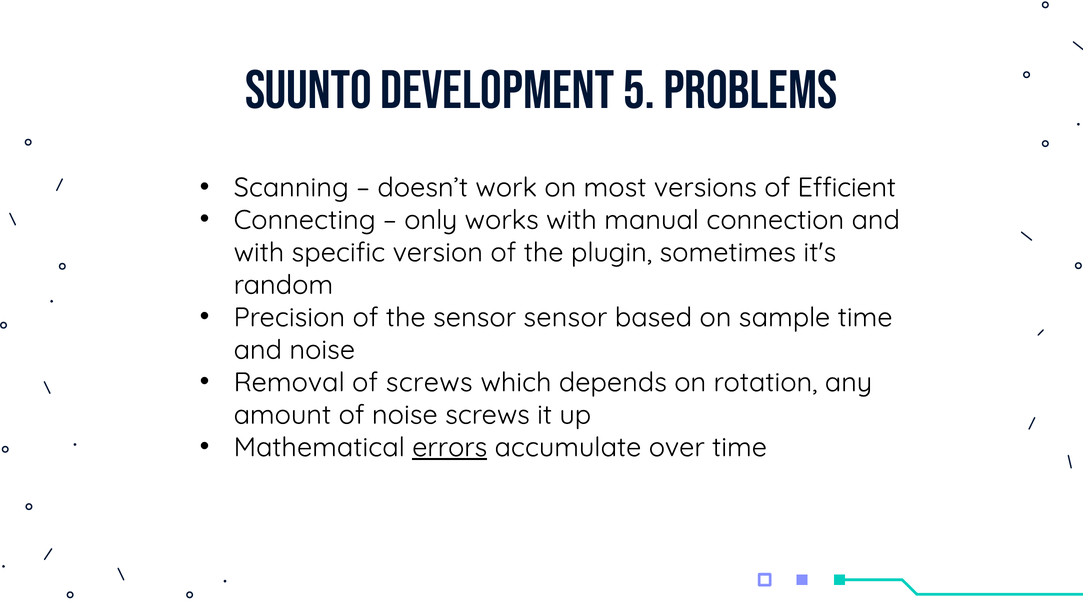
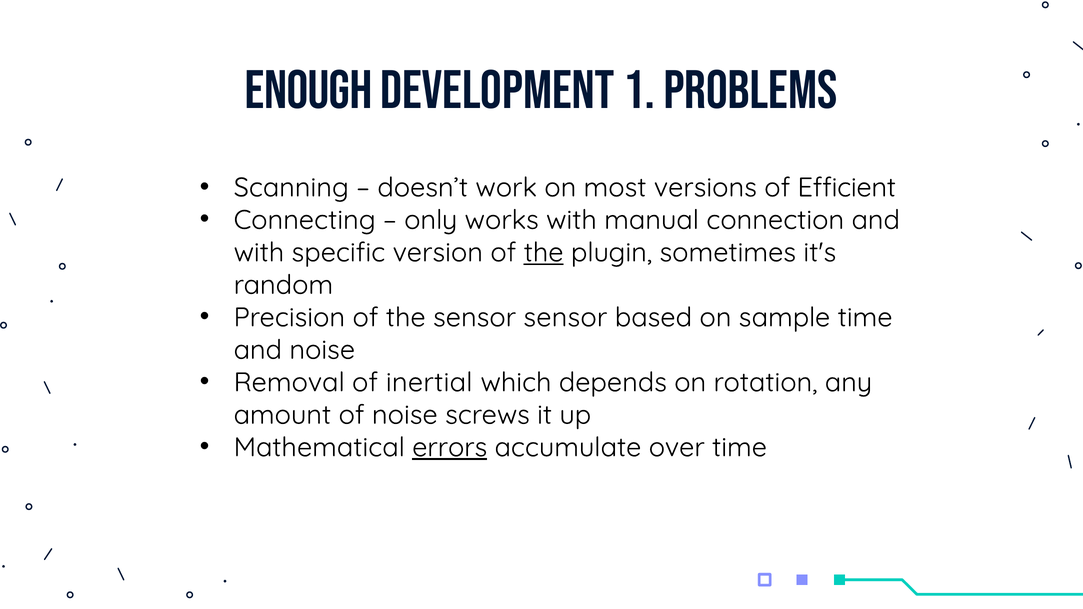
Suunto: Suunto -> Enough (309, 90)
5: 5 -> 1 (639, 90)
the underline: none -> present (544, 253)
of screws: screws -> inertial (429, 383)
